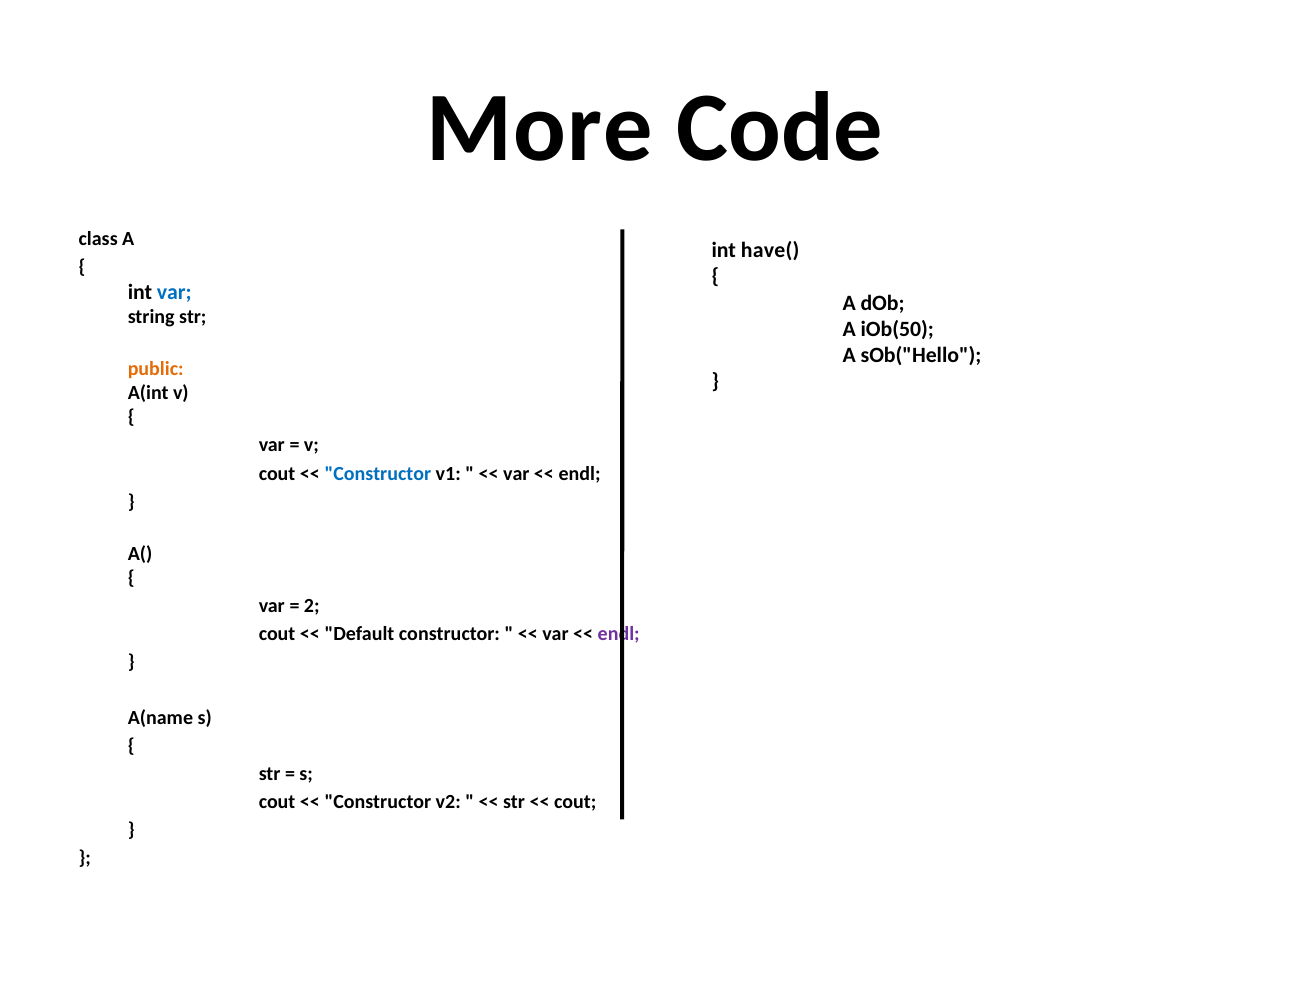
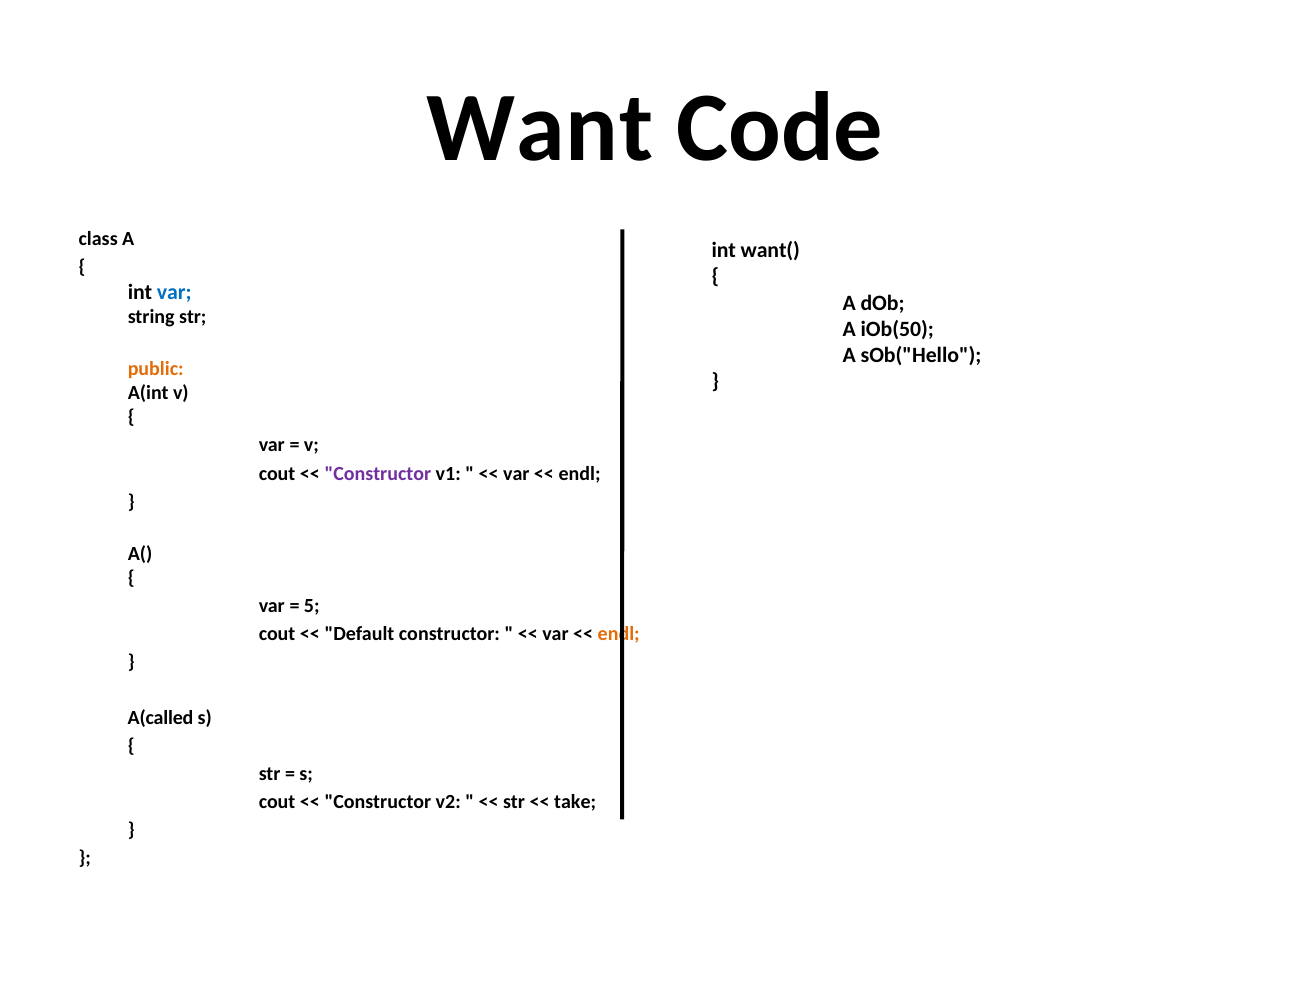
More: More -> Want (540, 128)
have(: have( -> want( (770, 250)
Constructor colour: blue -> purple (378, 473)
2: 2 -> 5 (312, 605)
endl colour: purple -> orange (619, 633)
A(name: A(name -> A(called (161, 718)
cout: cout -> take (575, 802)
